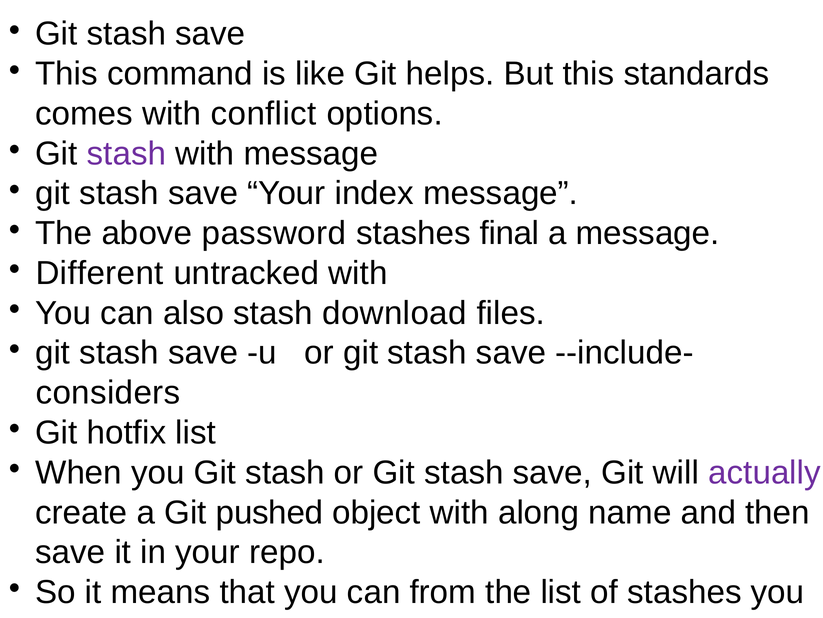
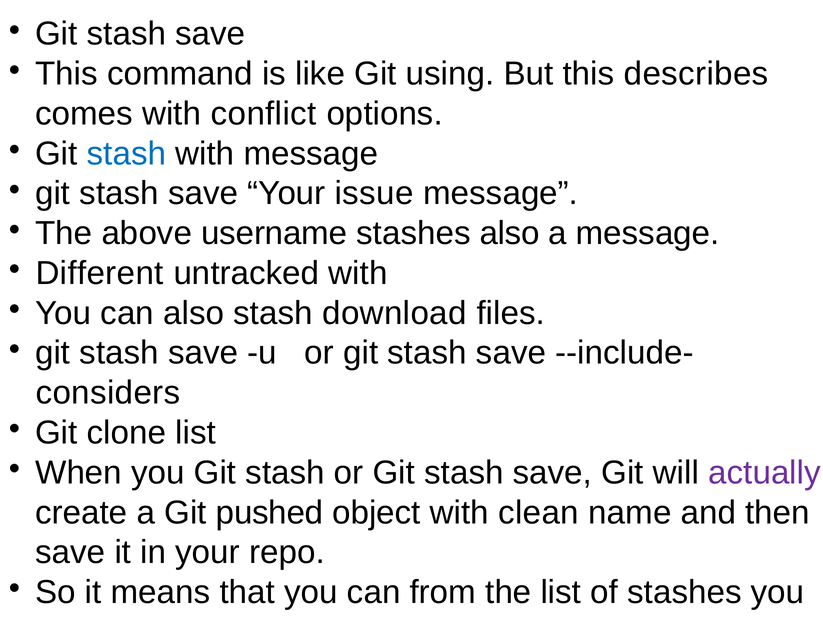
helps: helps -> using (450, 74)
standards: standards -> describes (696, 74)
stash colour: purple -> blue (126, 153)
index: index -> issue (374, 193)
password: password -> username (274, 233)
stashes final: final -> also (510, 233)
hotfix: hotfix -> clone (126, 432)
along: along -> clean (539, 512)
